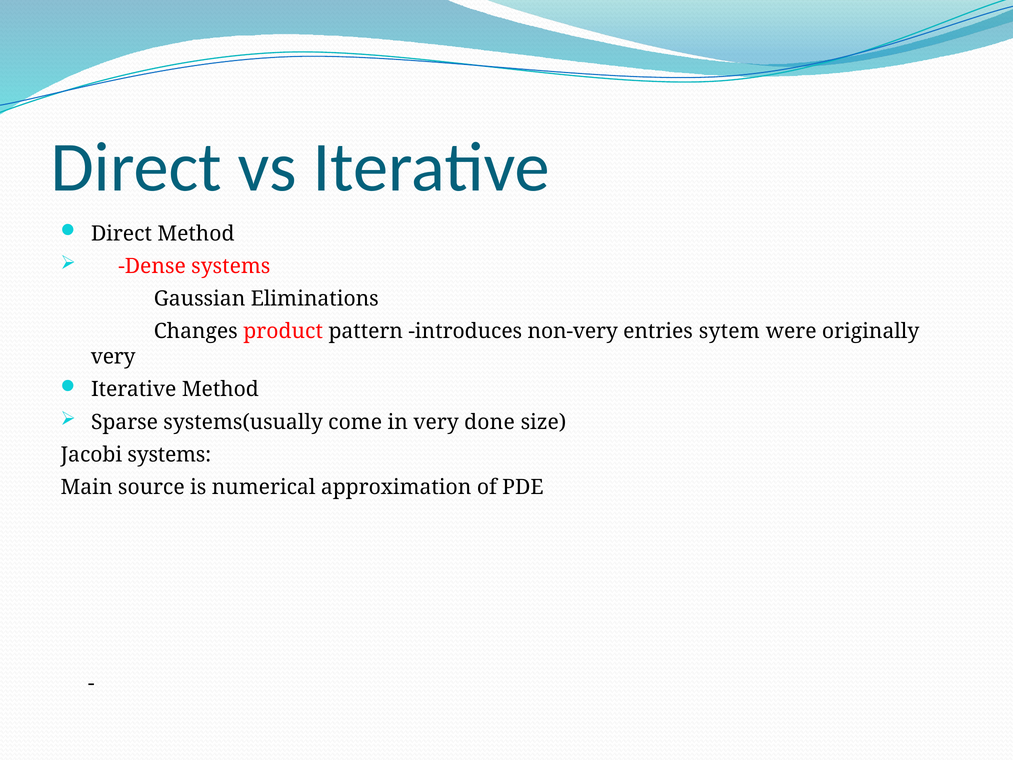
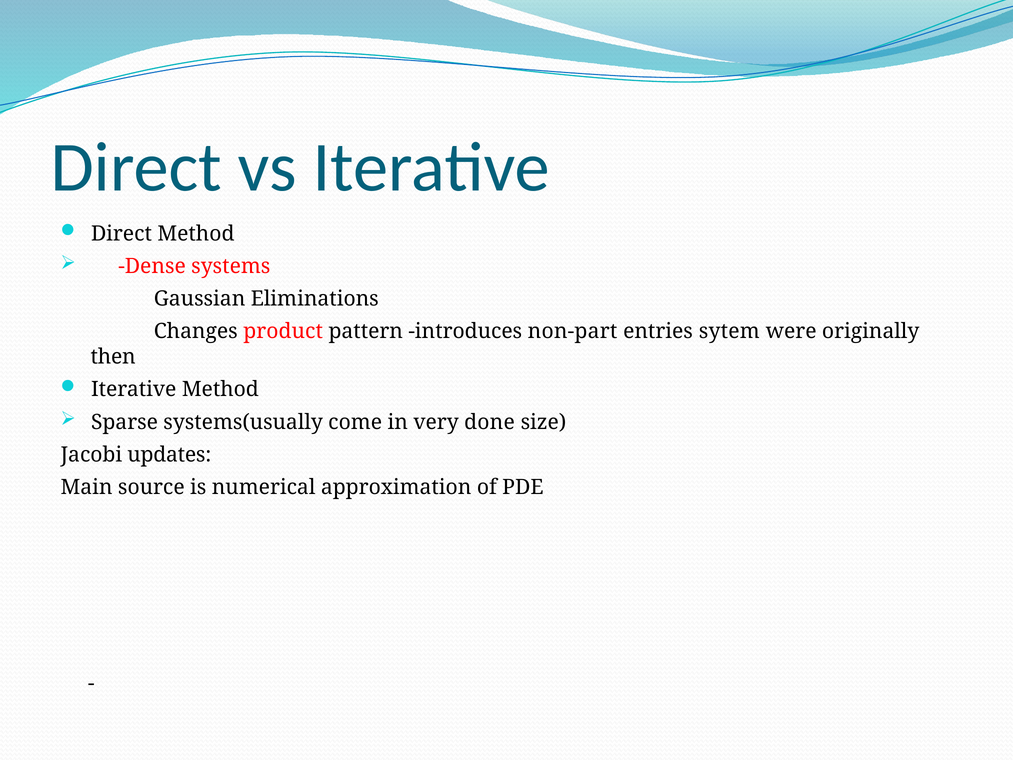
non-very: non-very -> non-part (573, 331)
very: very -> then (113, 357)
Jacobi systems: systems -> updates (169, 455)
